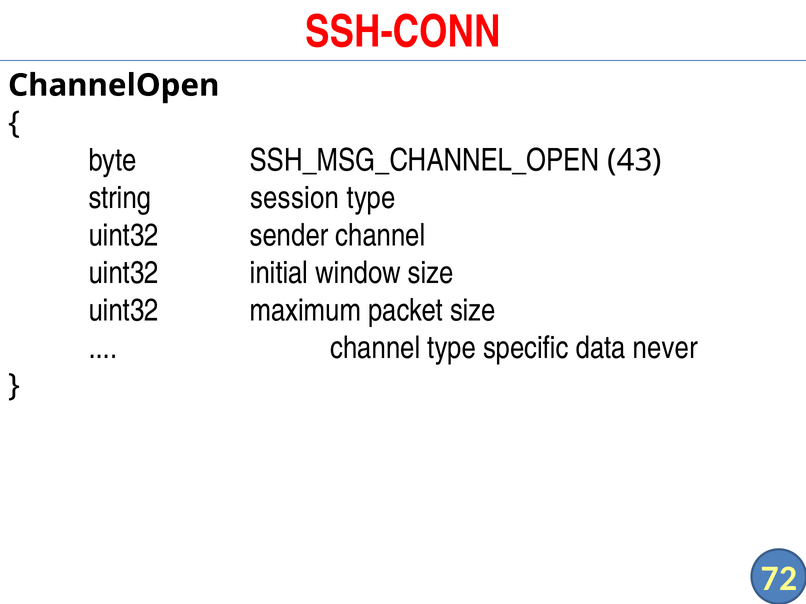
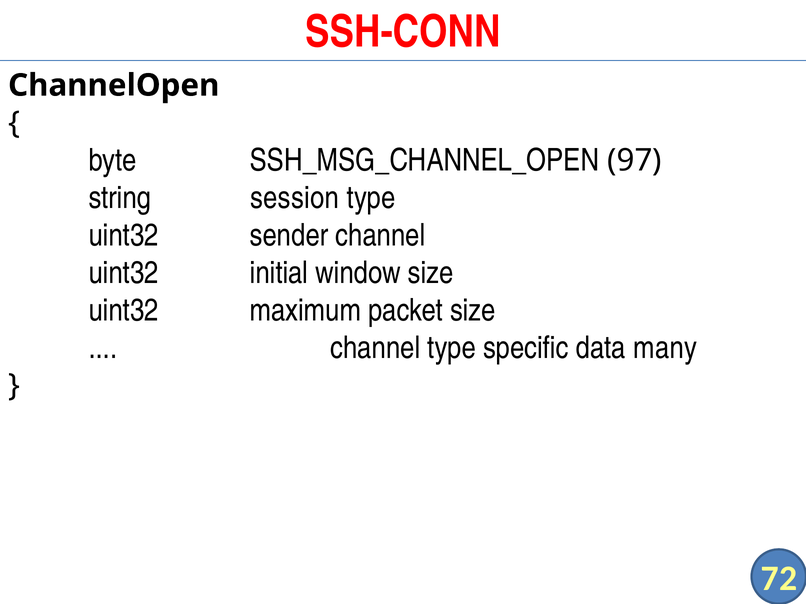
43: 43 -> 97 (635, 161)
never: never -> many (665, 348)
